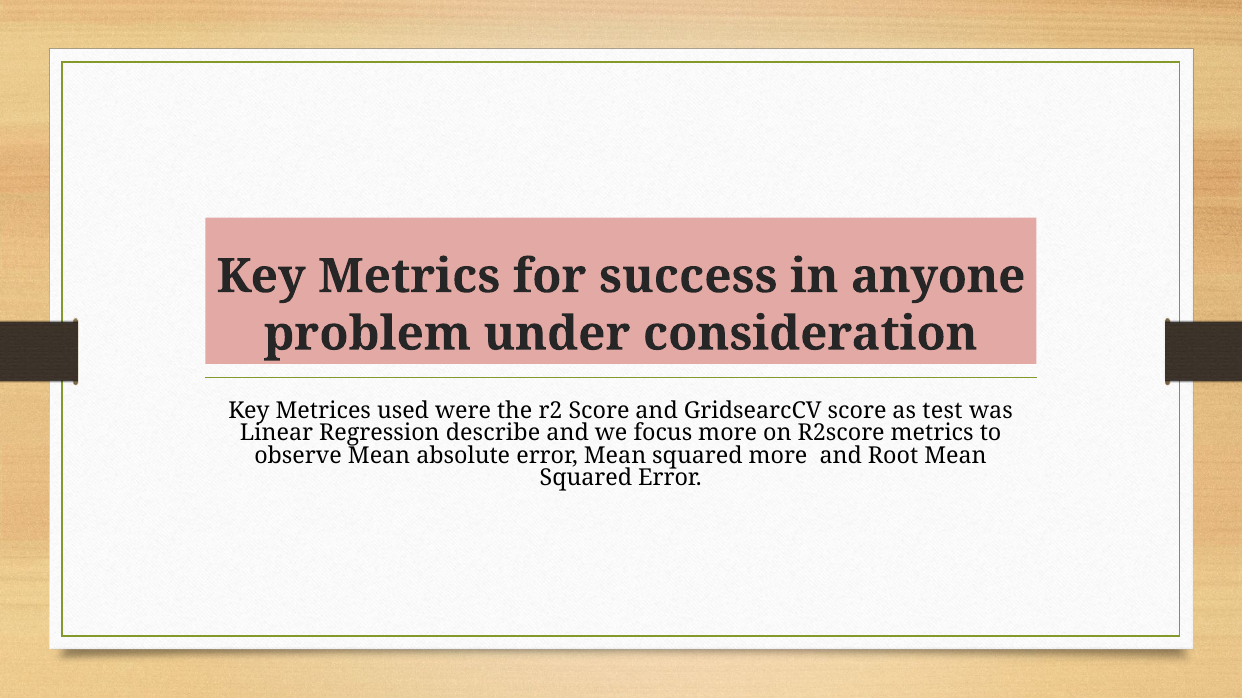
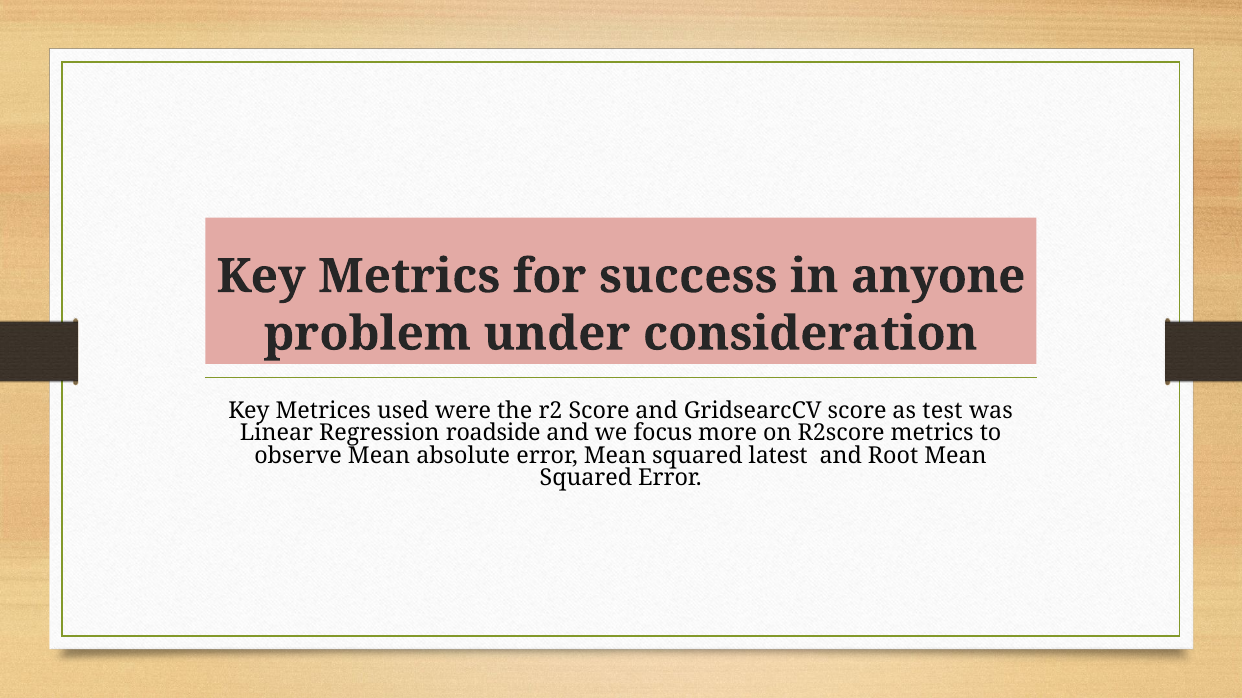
describe: describe -> roadside (493, 433)
squared more: more -> latest (778, 456)
